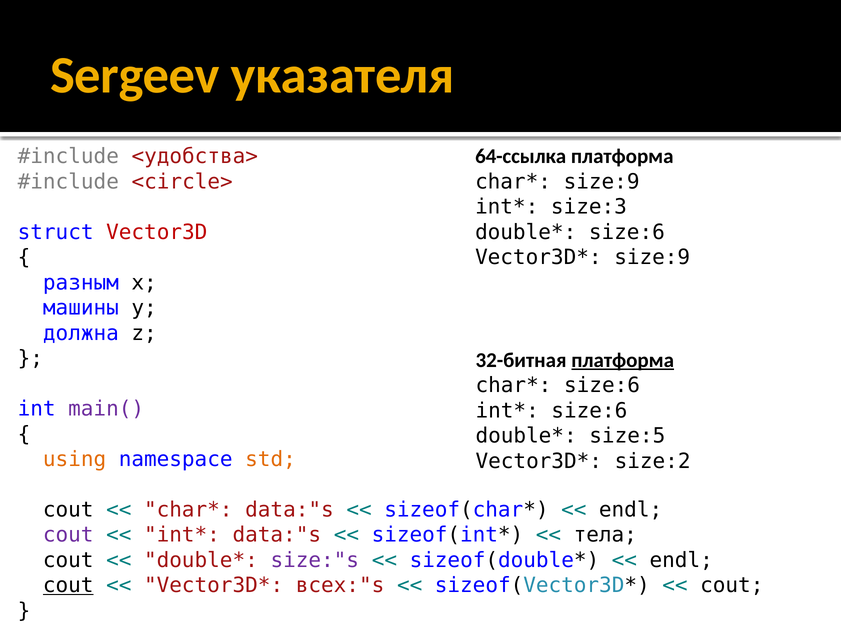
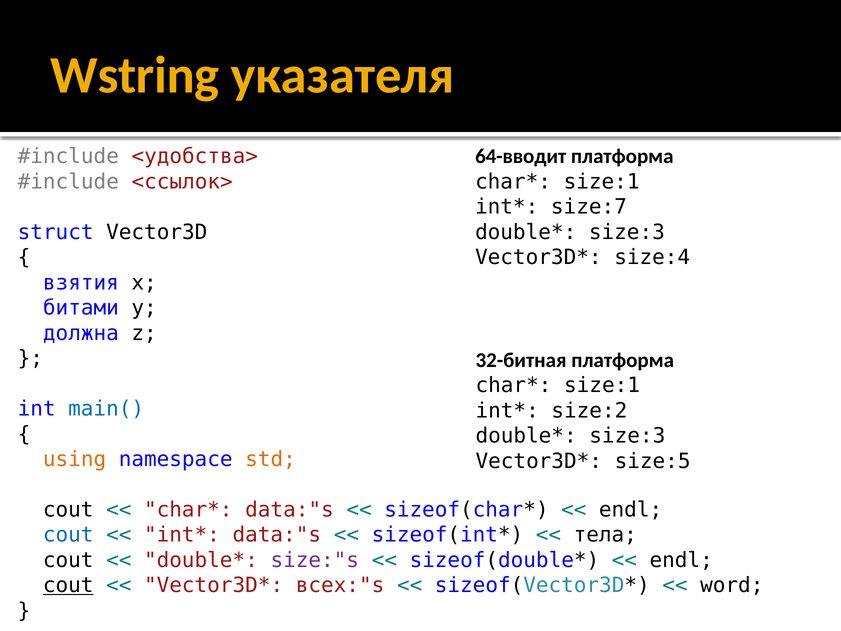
Sergeev: Sergeev -> Wstring (135, 75)
64-ссылка: 64-ссылка -> 64-вводит (521, 156)
<circle>: <circle> -> <ссылок> (182, 182)
size:9: size:9 -> size:1 (602, 182)
size:3: size:3 -> size:7 (589, 207)
Vector3D colour: red -> black (157, 232)
size:6: size:6 -> size:3 (627, 232)
size:9: size:9 -> size:4 (652, 257)
разным: разным -> взятия (81, 283)
машины: машины -> битами (81, 308)
платформа underline: present -> none (623, 360)
size:6: size:6 -> size:1 (602, 385)
main( colour: purple -> blue (106, 409)
size:6: size:6 -> size:2 (589, 411)
size:5: size:5 -> size:3 (627, 436)
size:2: size:2 -> size:5 (653, 461)
cout colour: purple -> blue (68, 535)
cout: cout -> word (732, 585)
